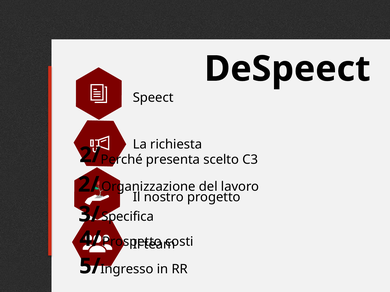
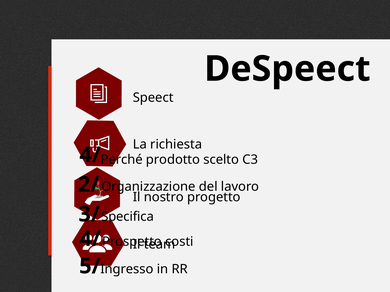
2/: 2/ -> 4/ (90, 155)
presenta: presenta -> prodotto (173, 160)
